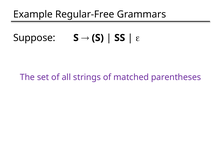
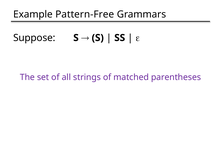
Regular-Free: Regular-Free -> Pattern-Free (85, 14)
